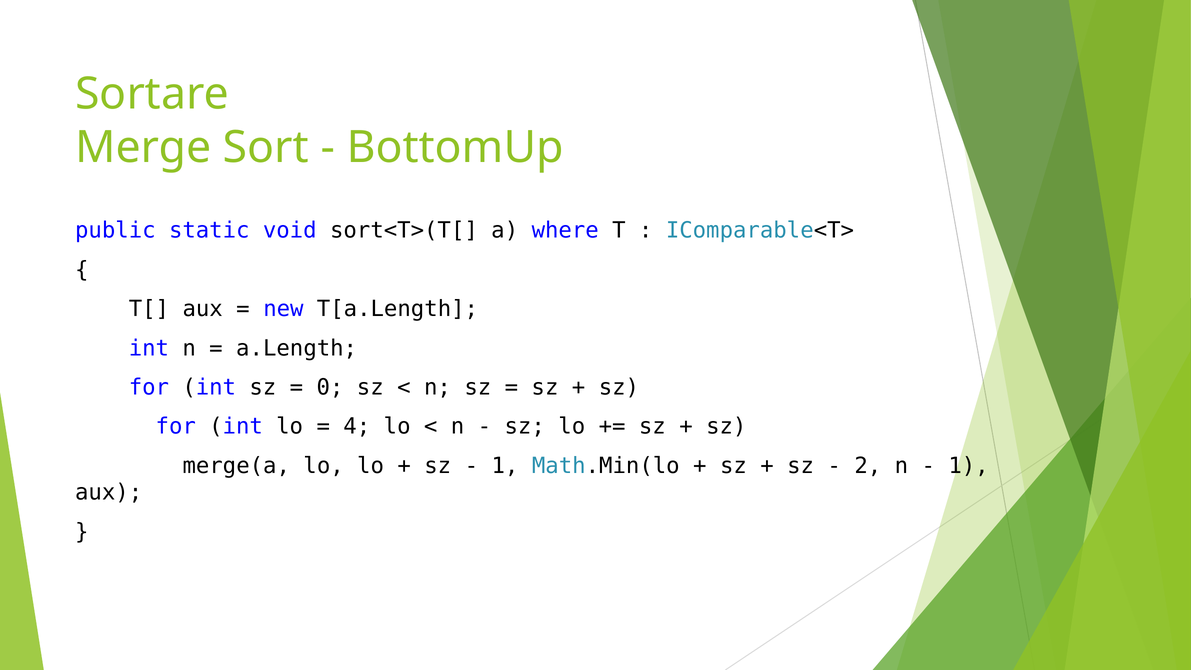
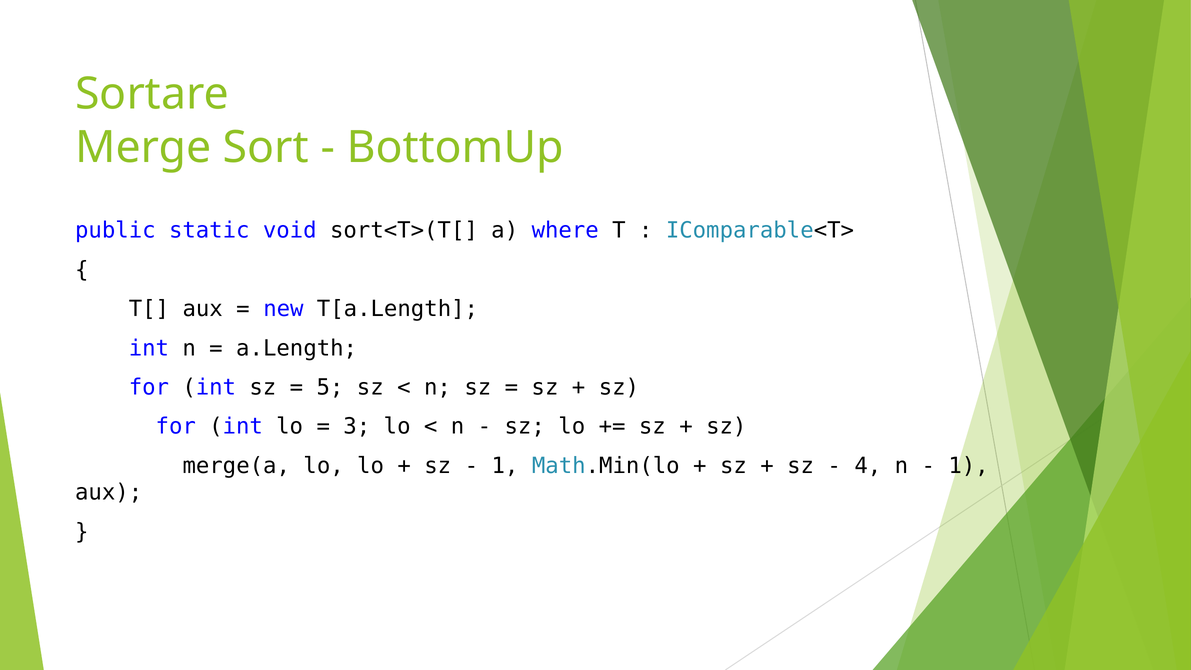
0: 0 -> 5 (330, 387)
4: 4 -> 3 (357, 427)
2: 2 -> 4 (868, 466)
